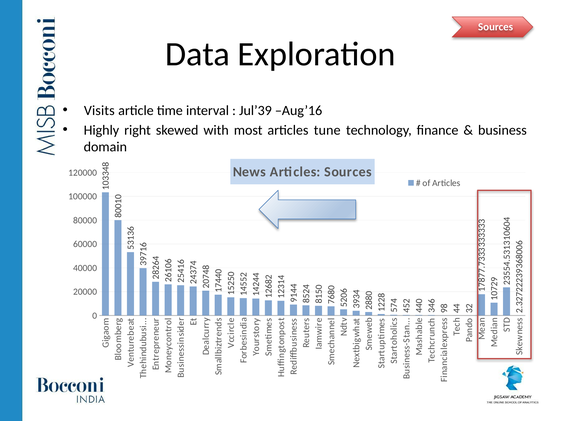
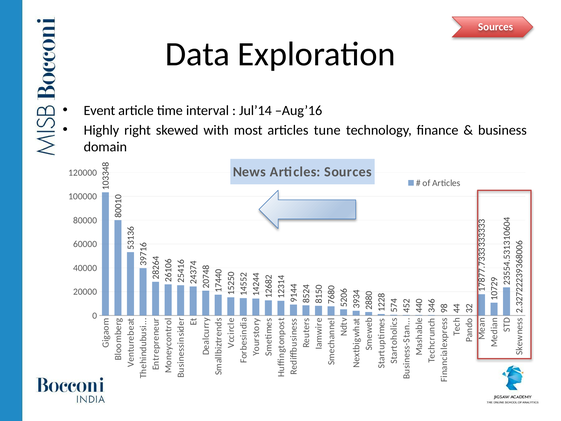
Visits: Visits -> Event (99, 110)
Jul’39: Jul’39 -> Jul’14 (255, 110)
